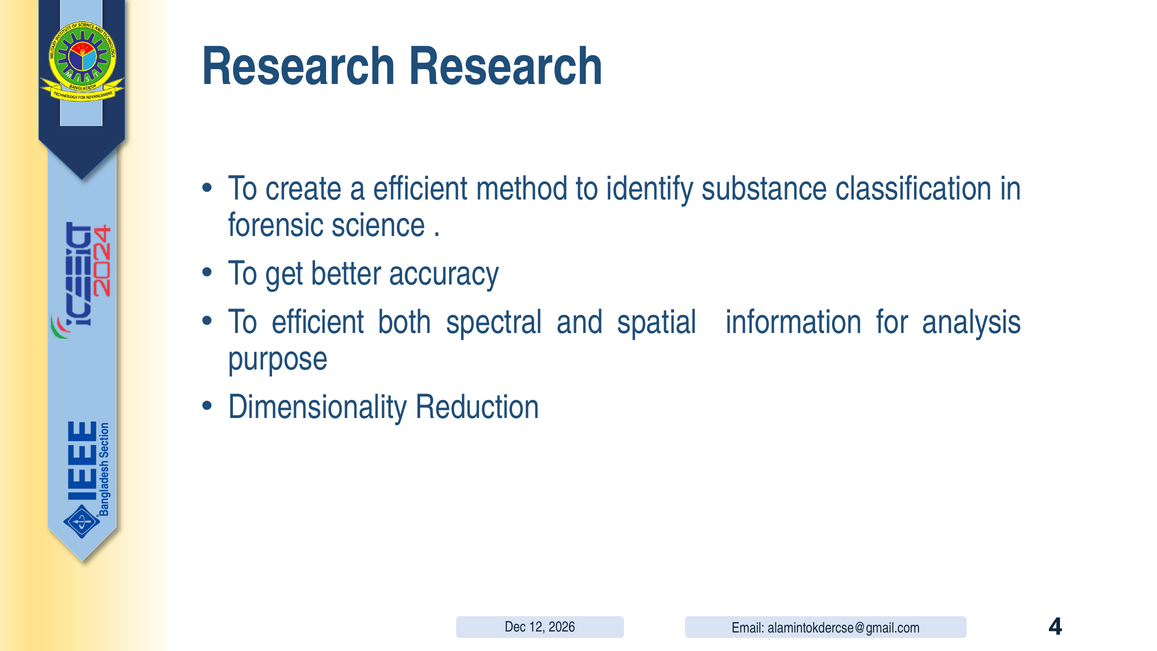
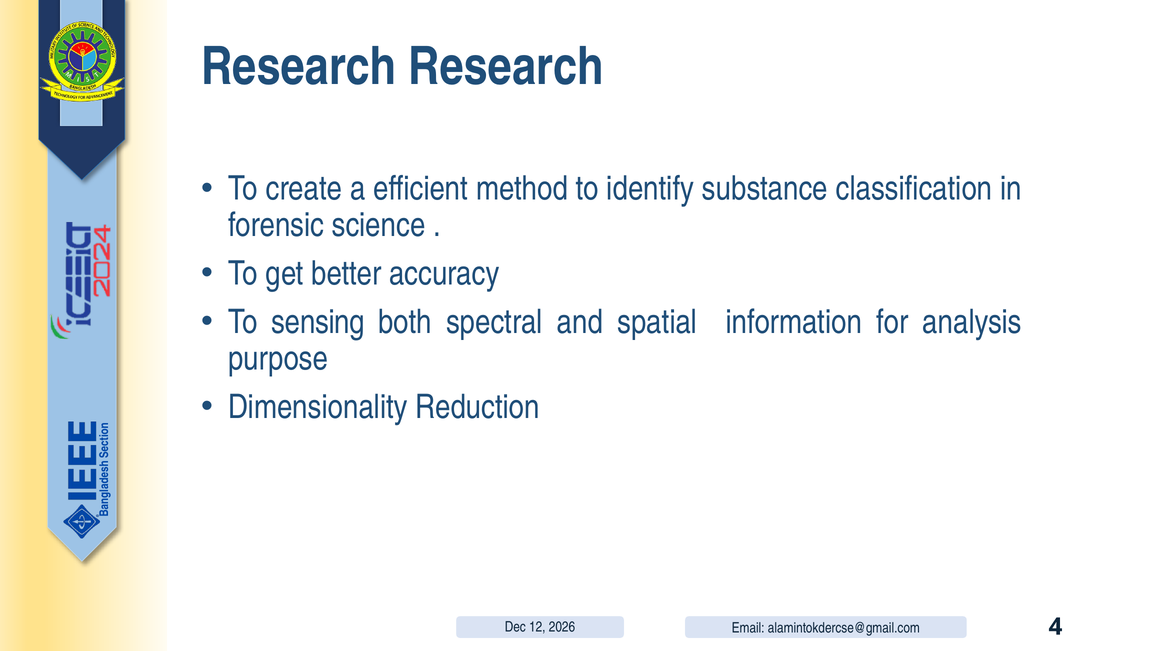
To efficient: efficient -> sensing (318, 322)
